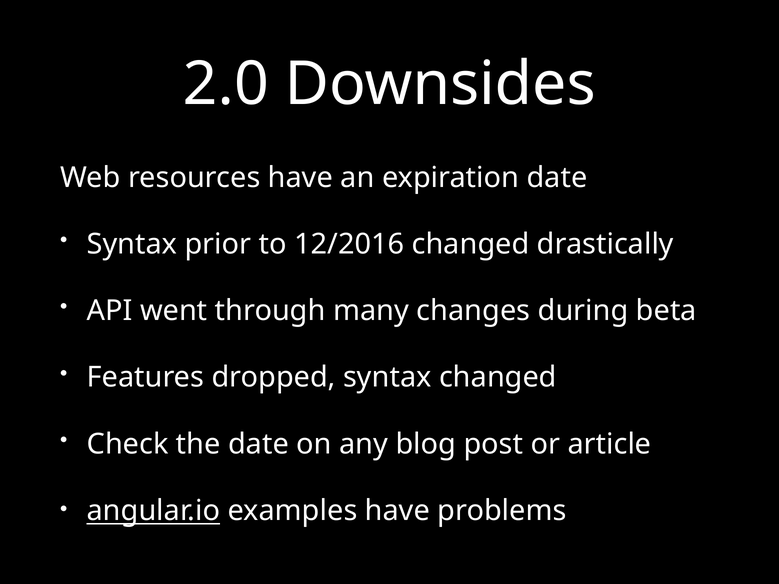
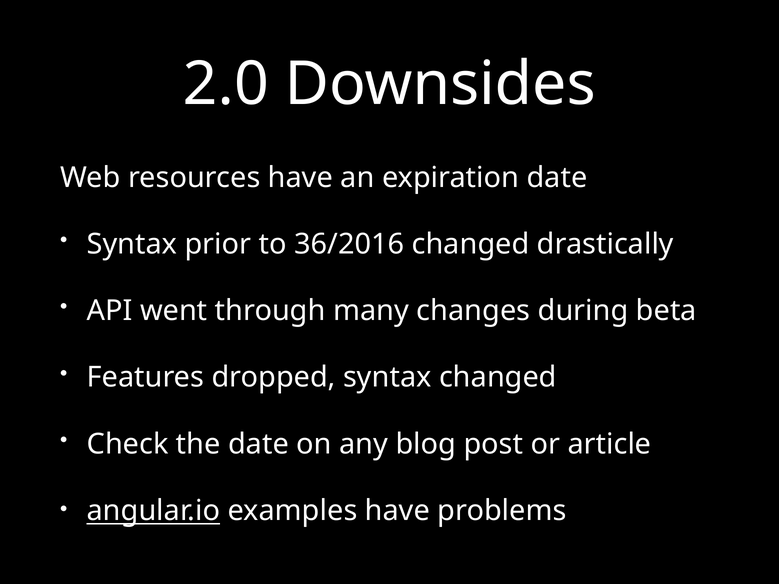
12/2016: 12/2016 -> 36/2016 (349, 244)
